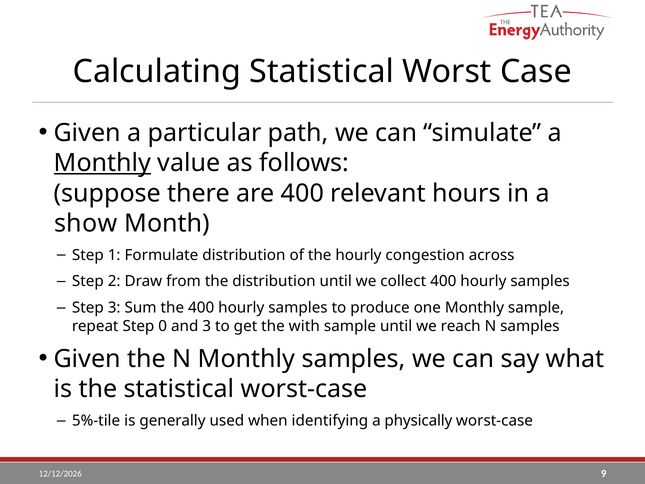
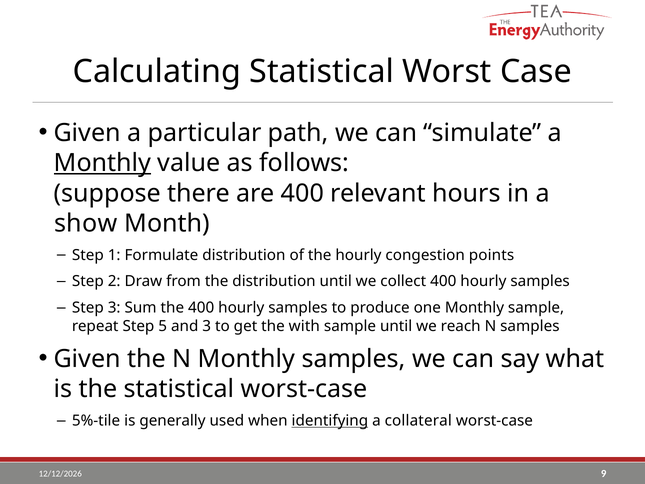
across: across -> points (492, 255)
0: 0 -> 5 (163, 326)
identifying underline: none -> present (330, 421)
physically: physically -> collateral (418, 421)
